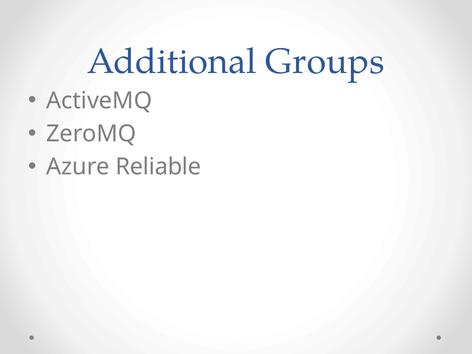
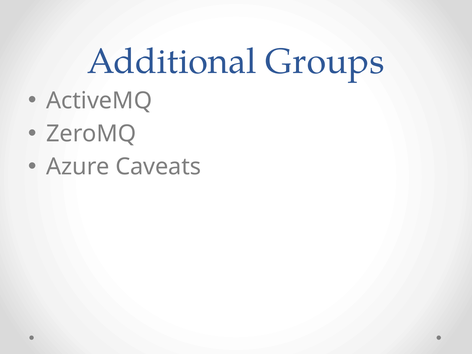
Reliable: Reliable -> Caveats (158, 167)
